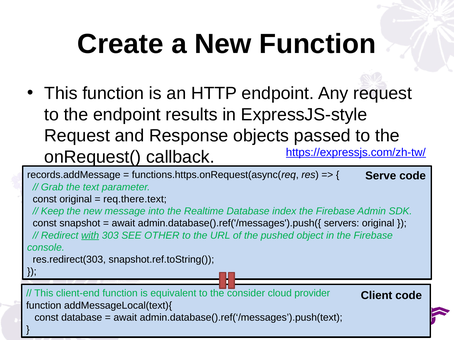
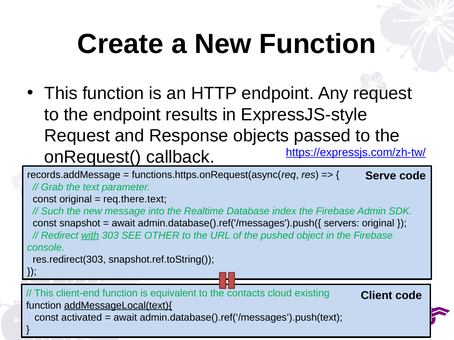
Keep: Keep -> Such (52, 212)
consider: consider -> contacts (246, 294)
provider: provider -> existing (312, 294)
addMessageLocal(text){ underline: none -> present (118, 306)
const database: database -> activated (82, 318)
